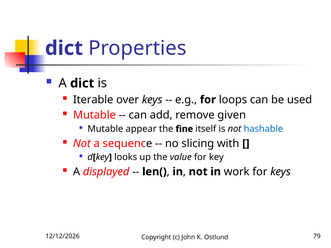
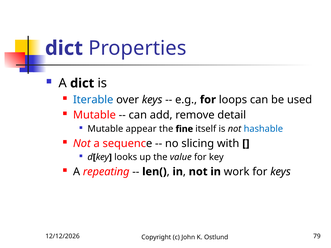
Iterable colour: black -> blue (93, 100)
given: given -> detail (232, 115)
displayed: displayed -> repeating (106, 172)
